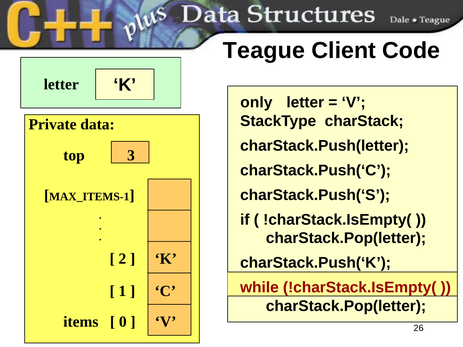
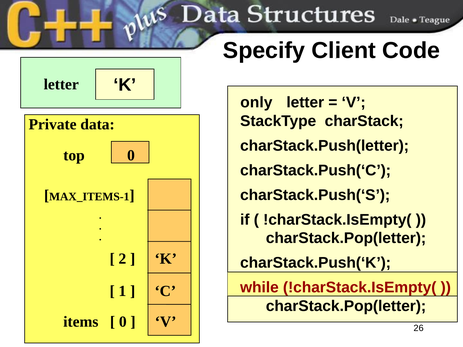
Teague: Teague -> Specify (264, 51)
top 3: 3 -> 0 (131, 155)
